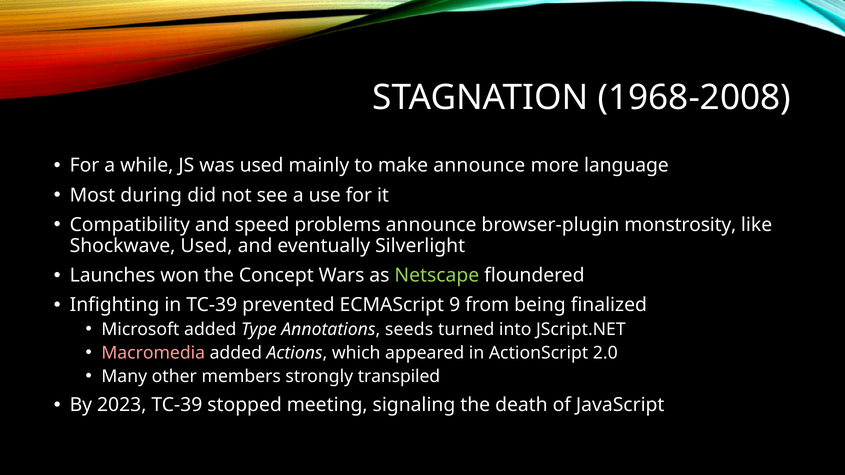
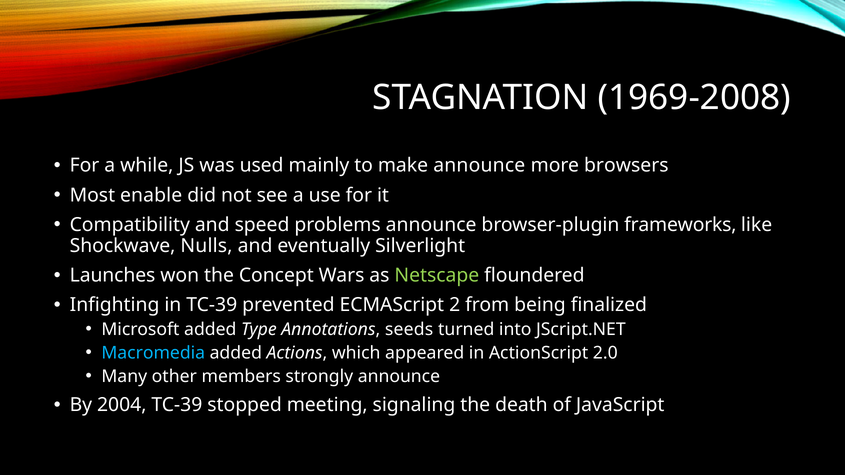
1968-2008: 1968-2008 -> 1969-2008 (694, 98)
language: language -> browsers (626, 166)
during: during -> enable (151, 195)
monstrosity: monstrosity -> frameworks (680, 225)
Shockwave Used: Used -> Nulls (206, 246)
9: 9 -> 2 (455, 305)
Macromedia colour: pink -> light blue (153, 353)
strongly transpiled: transpiled -> announce (399, 376)
2023: 2023 -> 2004 (122, 405)
